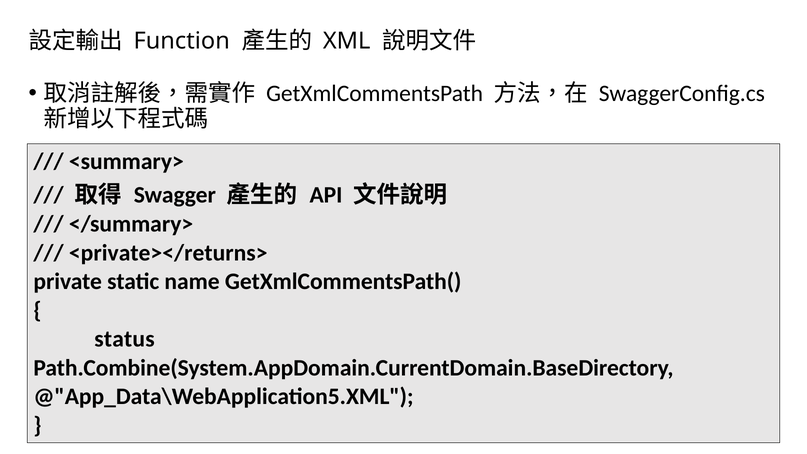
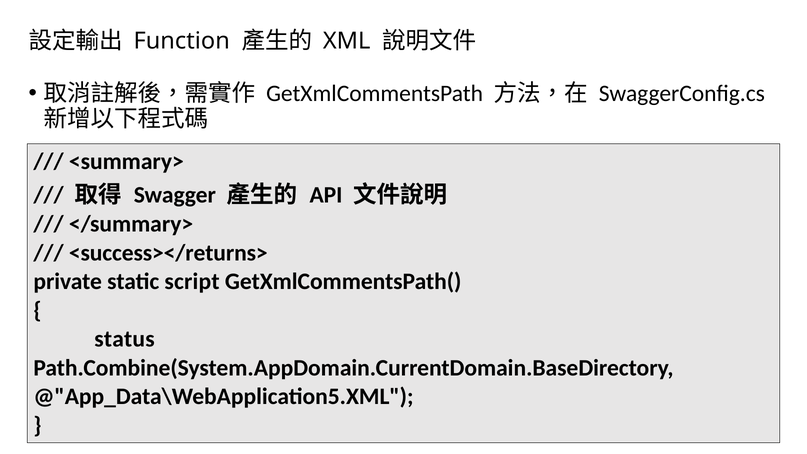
<private></returns>: <private></returns> -> <success></returns> (168, 253)
name: name -> script (192, 282)
